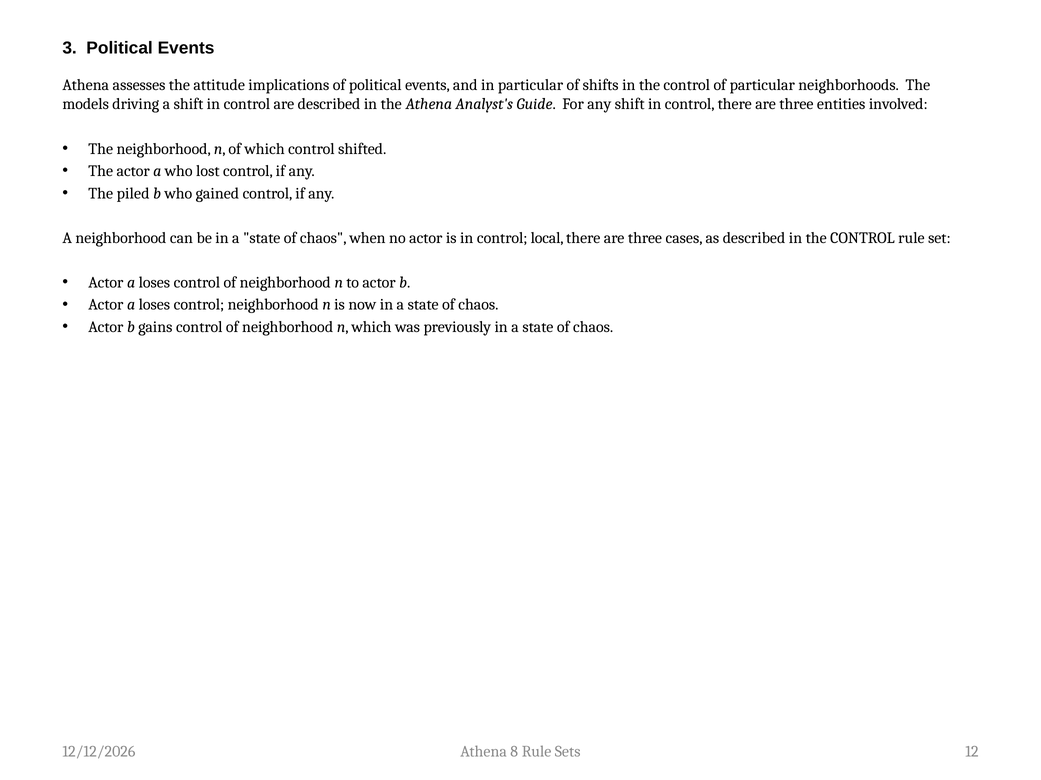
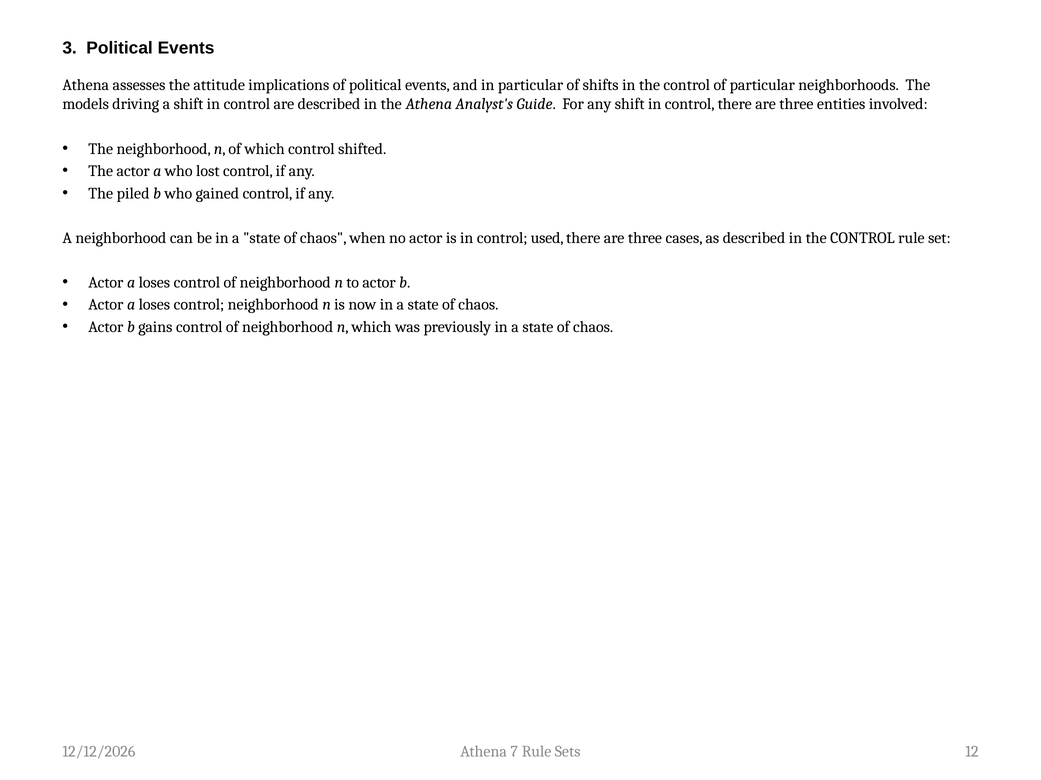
local: local -> used (547, 238)
8: 8 -> 7 (514, 752)
